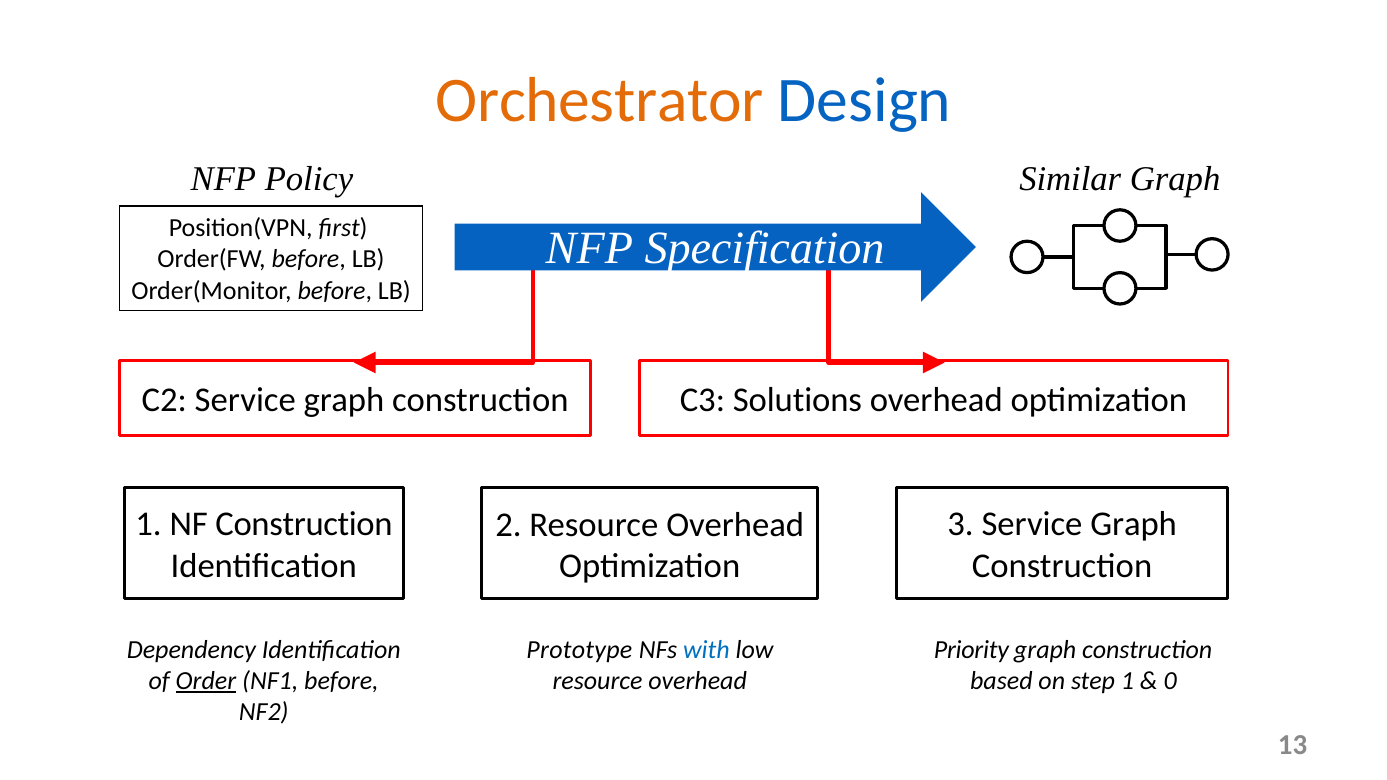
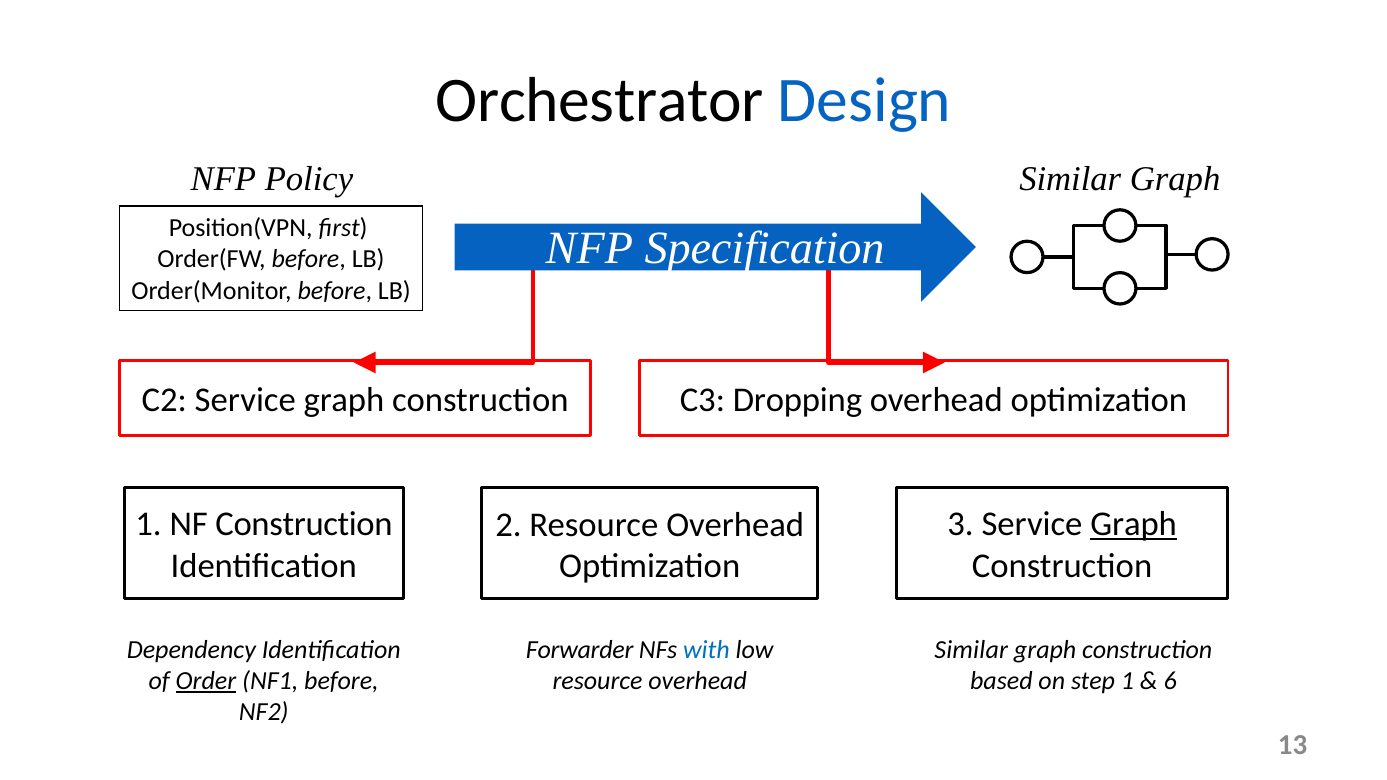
Orchestrator colour: orange -> black (599, 101)
Solutions: Solutions -> Dropping (797, 401)
Graph underline: none -> present (1134, 525)
Prototype: Prototype -> Forwarder (580, 650)
Priority: Priority -> Similar (971, 650)
0: 0 -> 6 (1170, 681)
